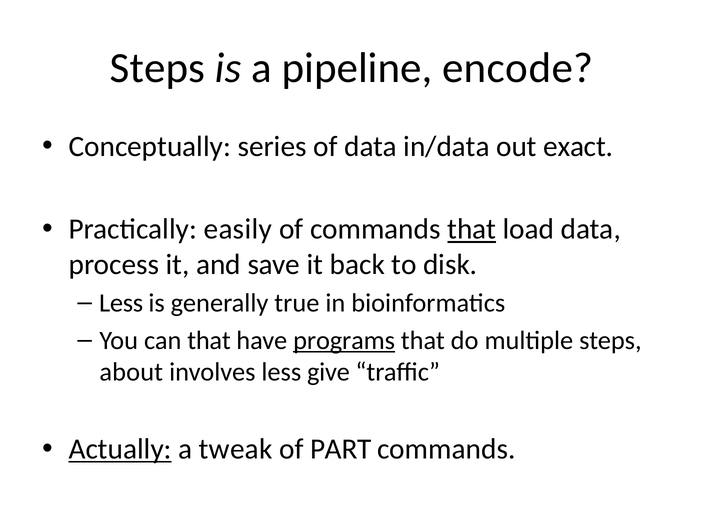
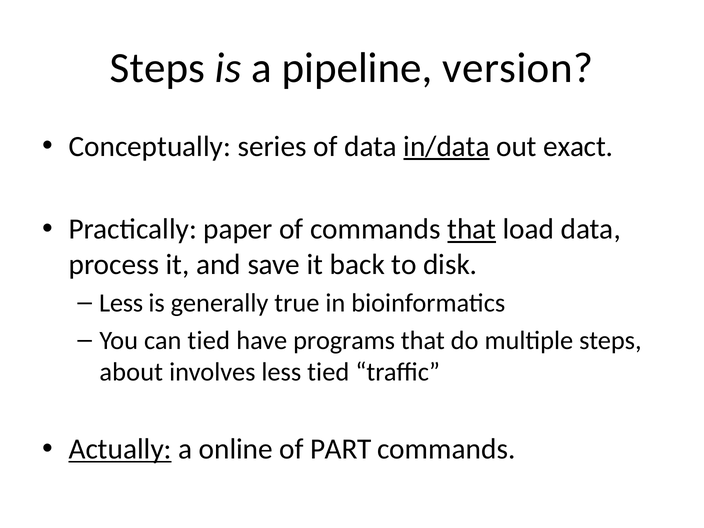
encode: encode -> version (518, 68)
in/data underline: none -> present (447, 146)
easily: easily -> paper (238, 229)
can that: that -> tied (209, 340)
programs underline: present -> none (344, 340)
less give: give -> tied (328, 372)
tweak: tweak -> online (236, 449)
